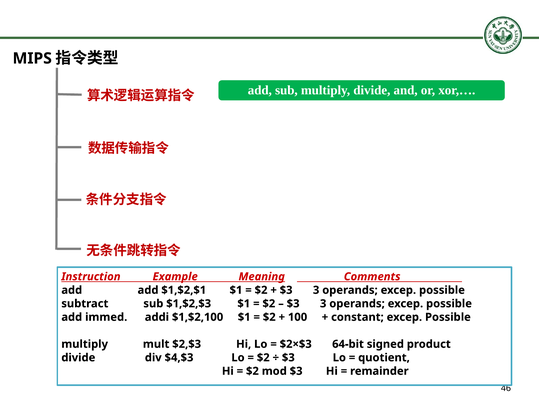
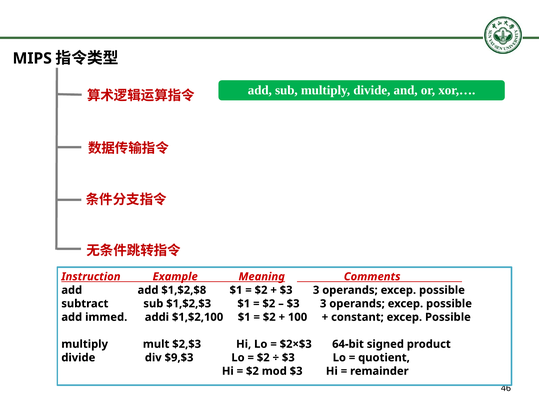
$1,$2,$1: $1,$2,$1 -> $1,$2,$8 (184, 290)
$4,$3: $4,$3 -> $9,$3 (179, 357)
